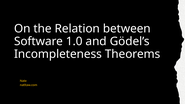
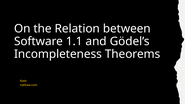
1.0: 1.0 -> 1.1 (74, 41)
